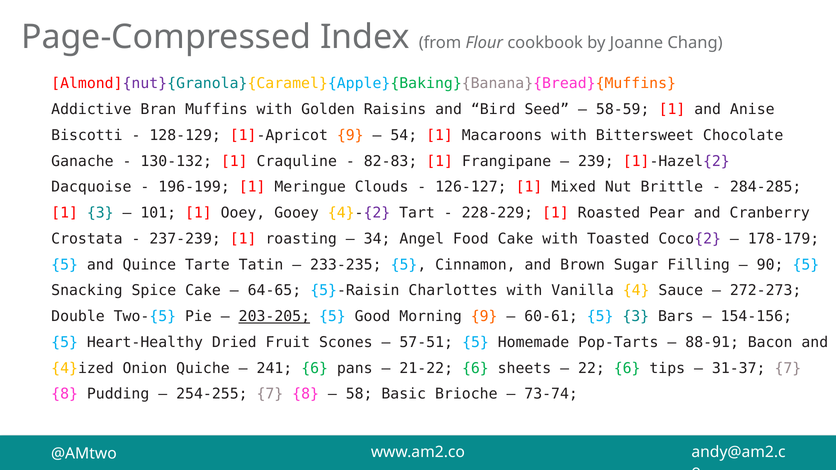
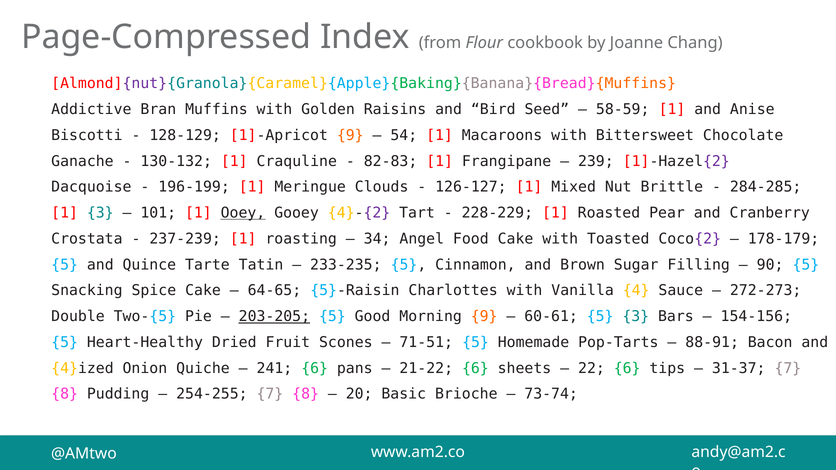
Ooey underline: none -> present (243, 213)
57-51: 57-51 -> 71-51 (426, 343)
58: 58 -> 20 (359, 394)
